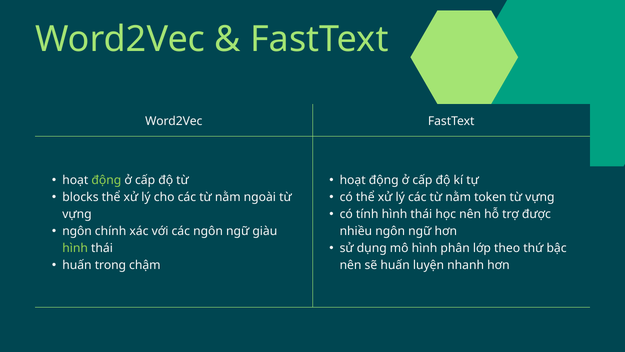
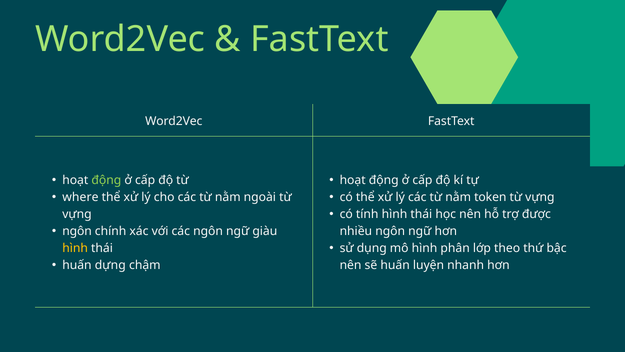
blocks: blocks -> where (80, 197)
hình colour: light green -> yellow (75, 248)
trong: trong -> dựng (110, 265)
